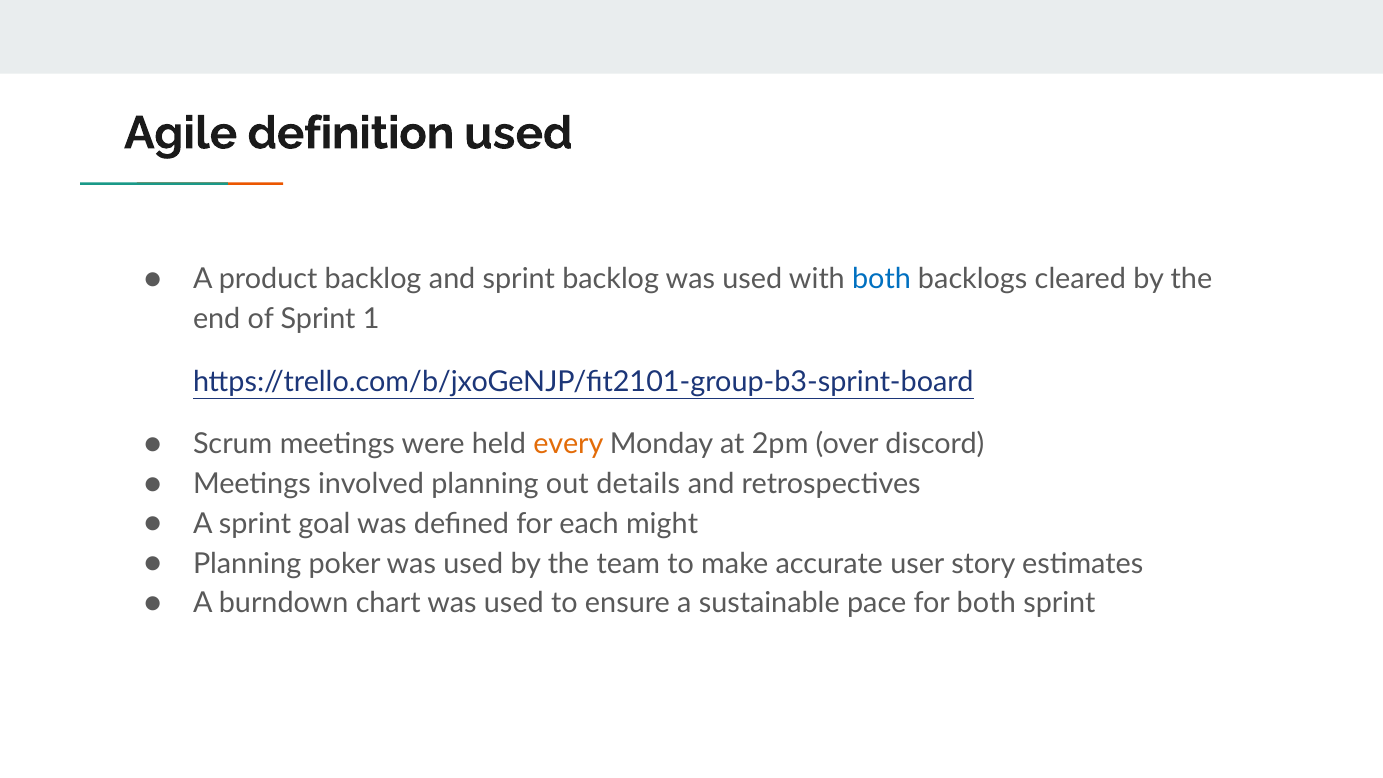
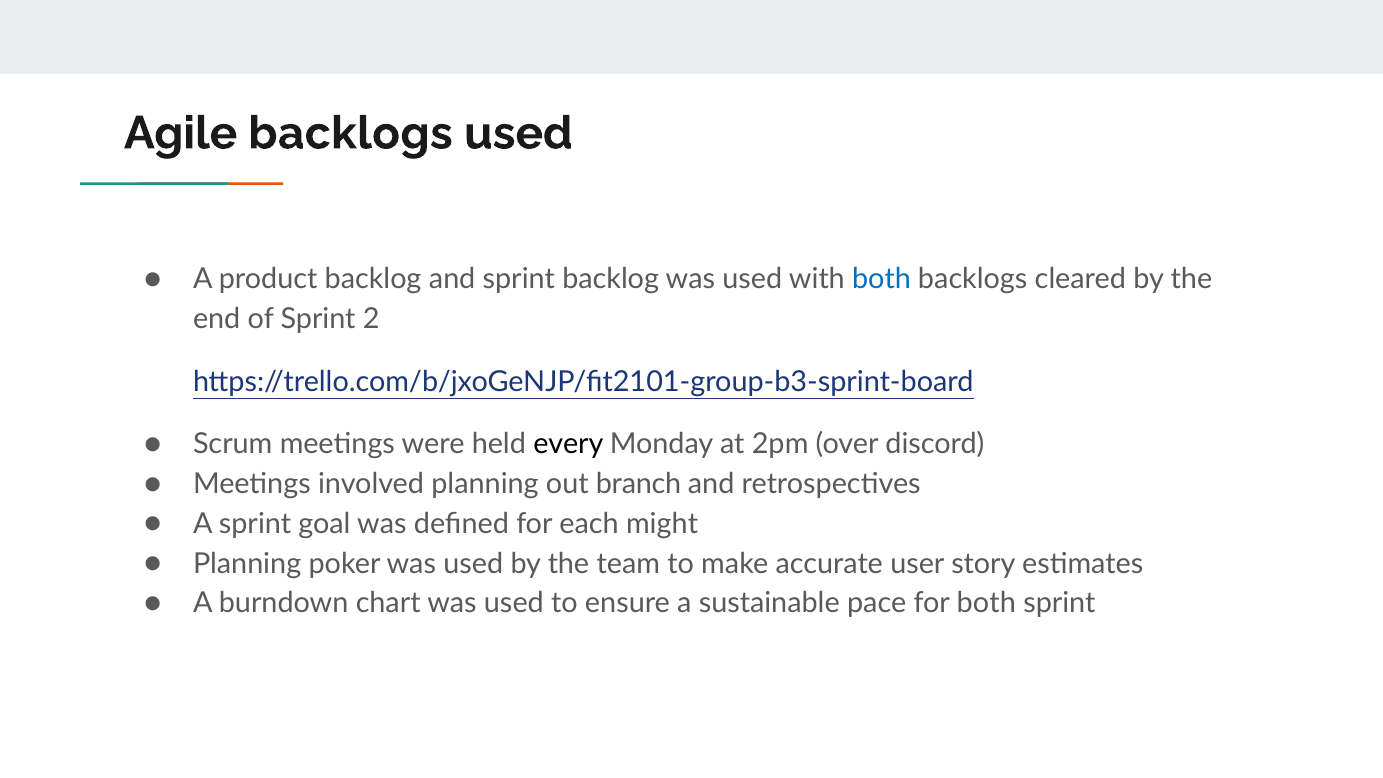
Agile definition: definition -> backlogs (351, 133)
1: 1 -> 2 (371, 319)
every colour: orange -> black (568, 444)
details: details -> branch (639, 484)
